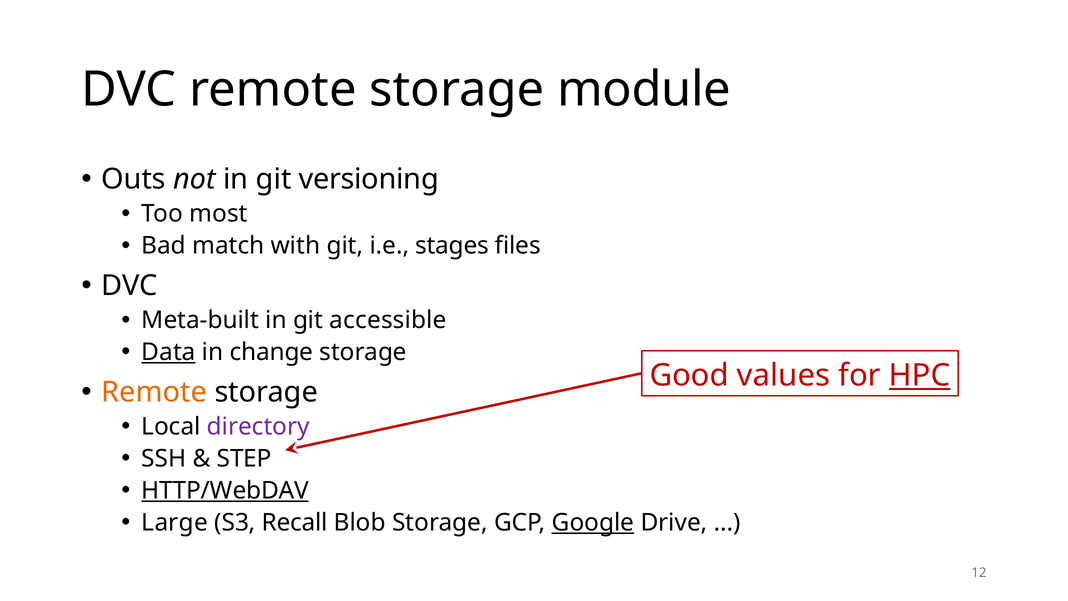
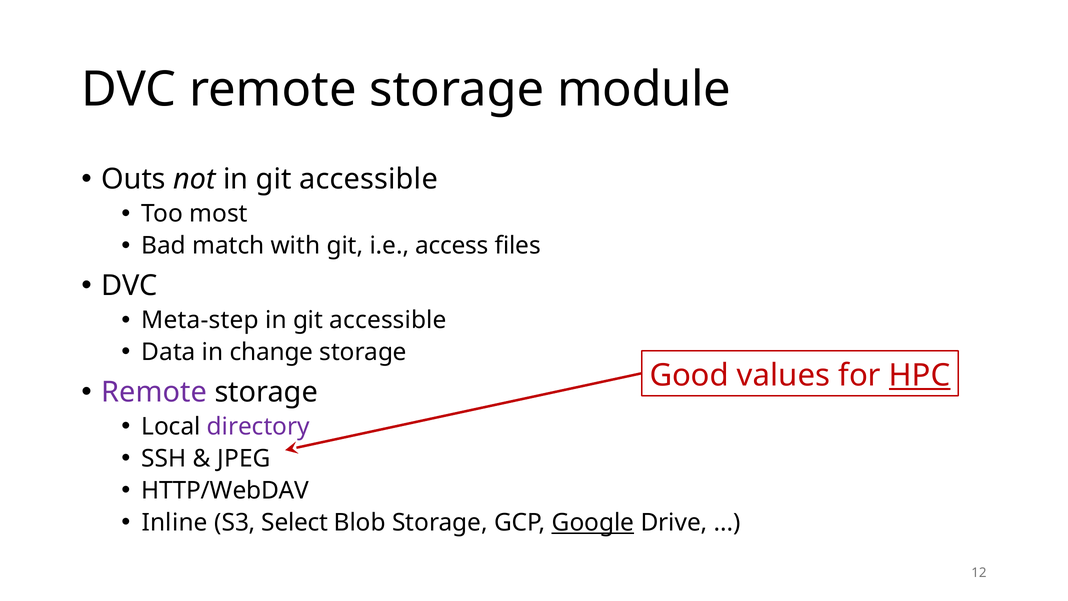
not in git versioning: versioning -> accessible (369, 179)
stages: stages -> access (452, 246)
Meta-built: Meta-built -> Meta-step (200, 320)
Data underline: present -> none (169, 352)
Remote colour: orange -> purple (154, 392)
STEP: STEP -> JPEG (244, 458)
HTTP/WebDAV underline: present -> none (225, 490)
Large: Large -> Inline (175, 522)
Recall: Recall -> Select (295, 522)
